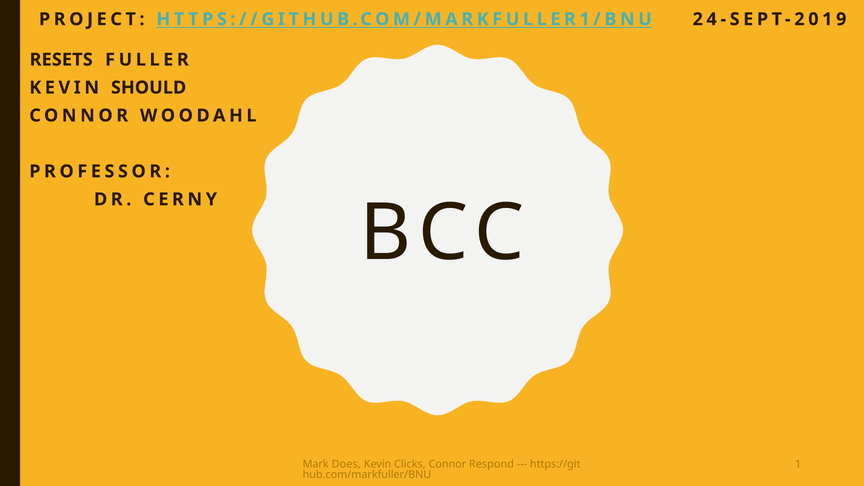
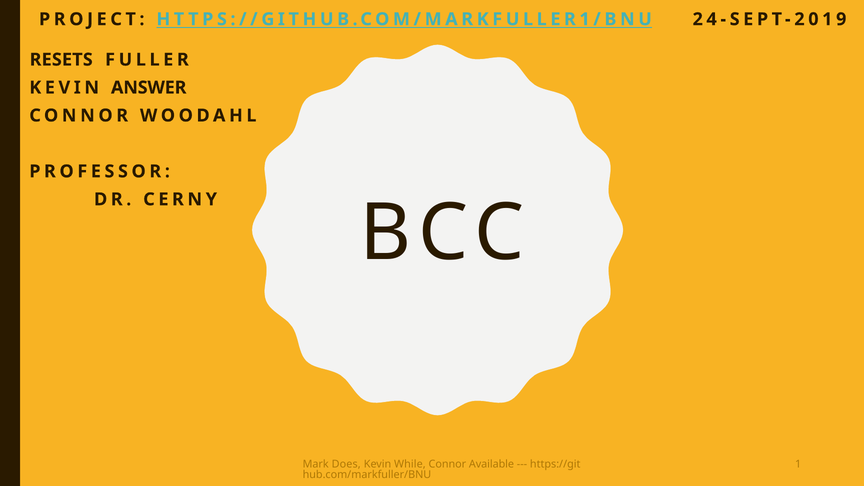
SHOULD: SHOULD -> ANSWER (149, 88)
Clicks: Clicks -> While (410, 464)
Respond: Respond -> Available (492, 464)
